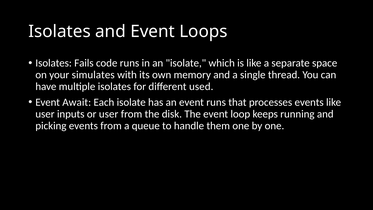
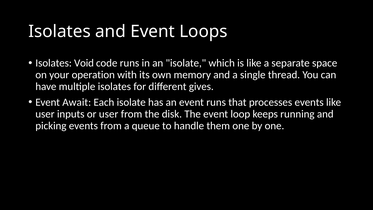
Fails: Fails -> Void (84, 63)
simulates: simulates -> operation (93, 75)
used: used -> gives (201, 87)
